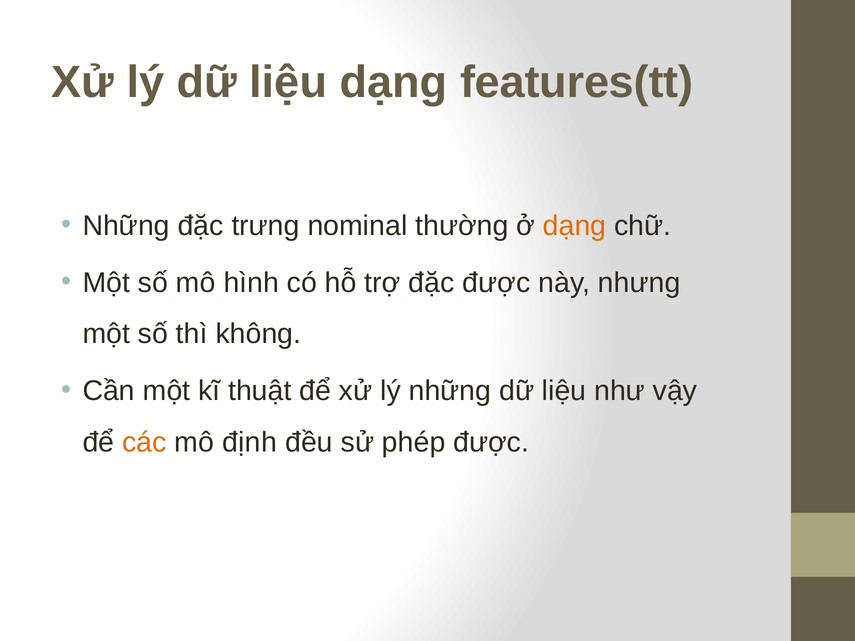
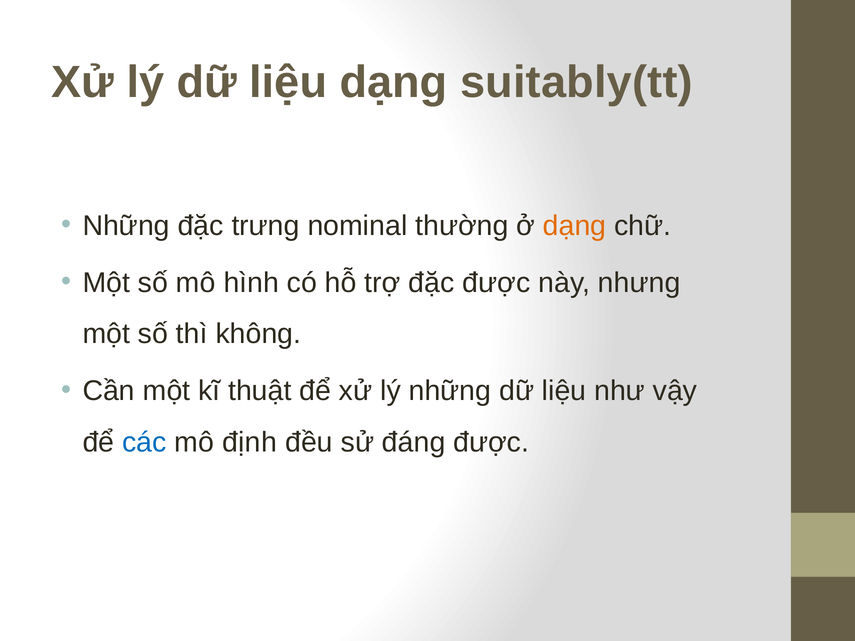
features(tt: features(tt -> suitably(tt (576, 82)
các colour: orange -> blue (144, 442)
phép: phép -> đáng (414, 442)
